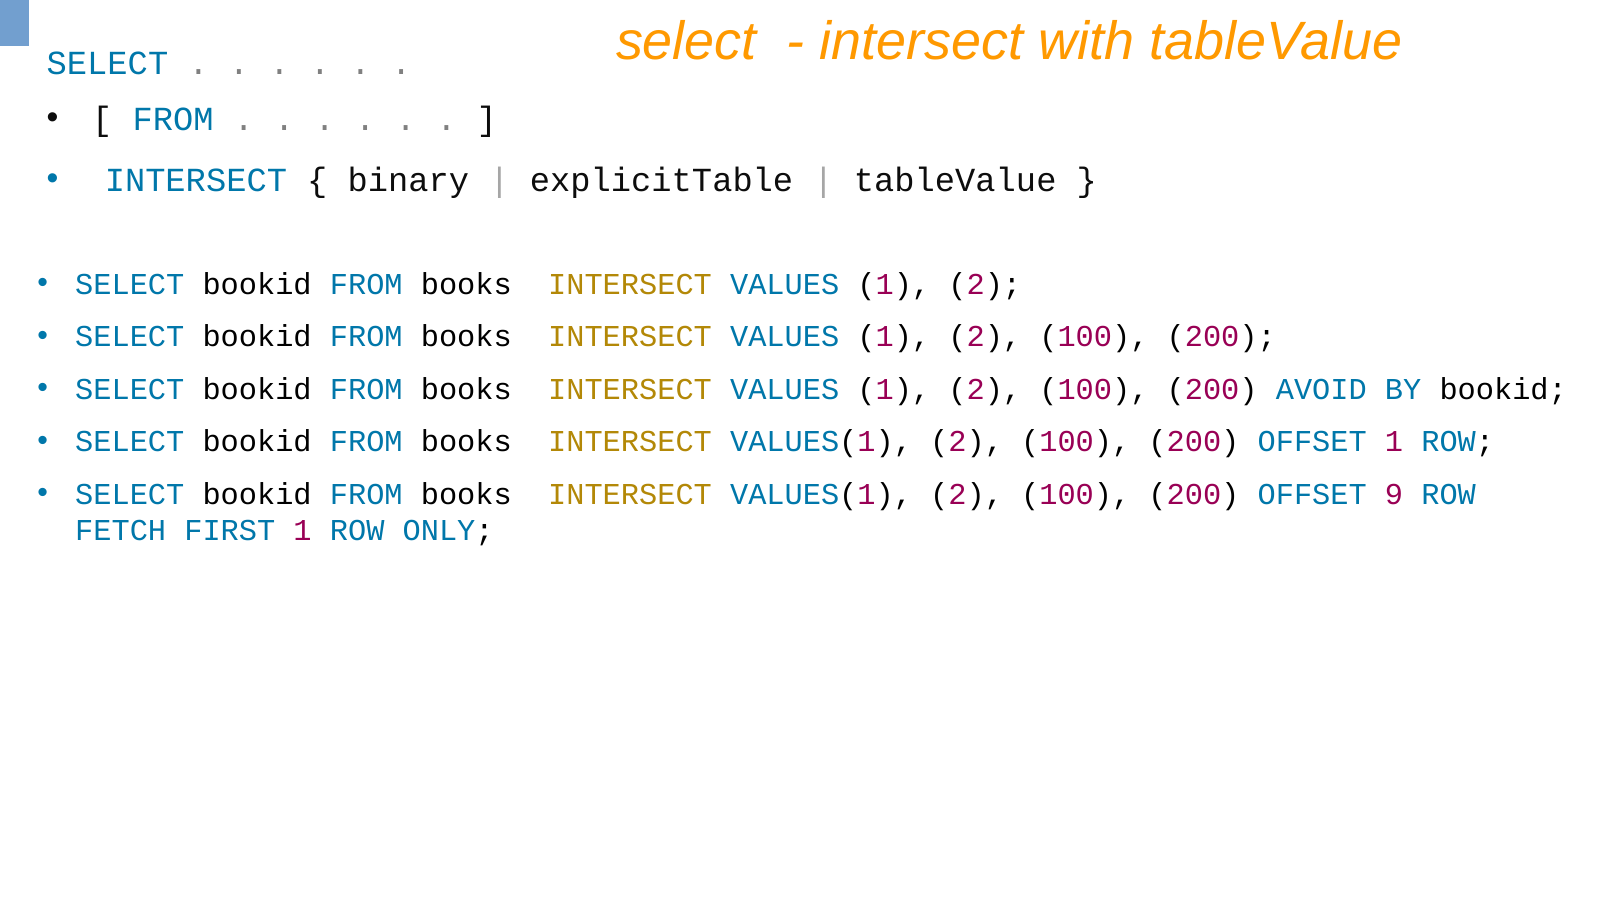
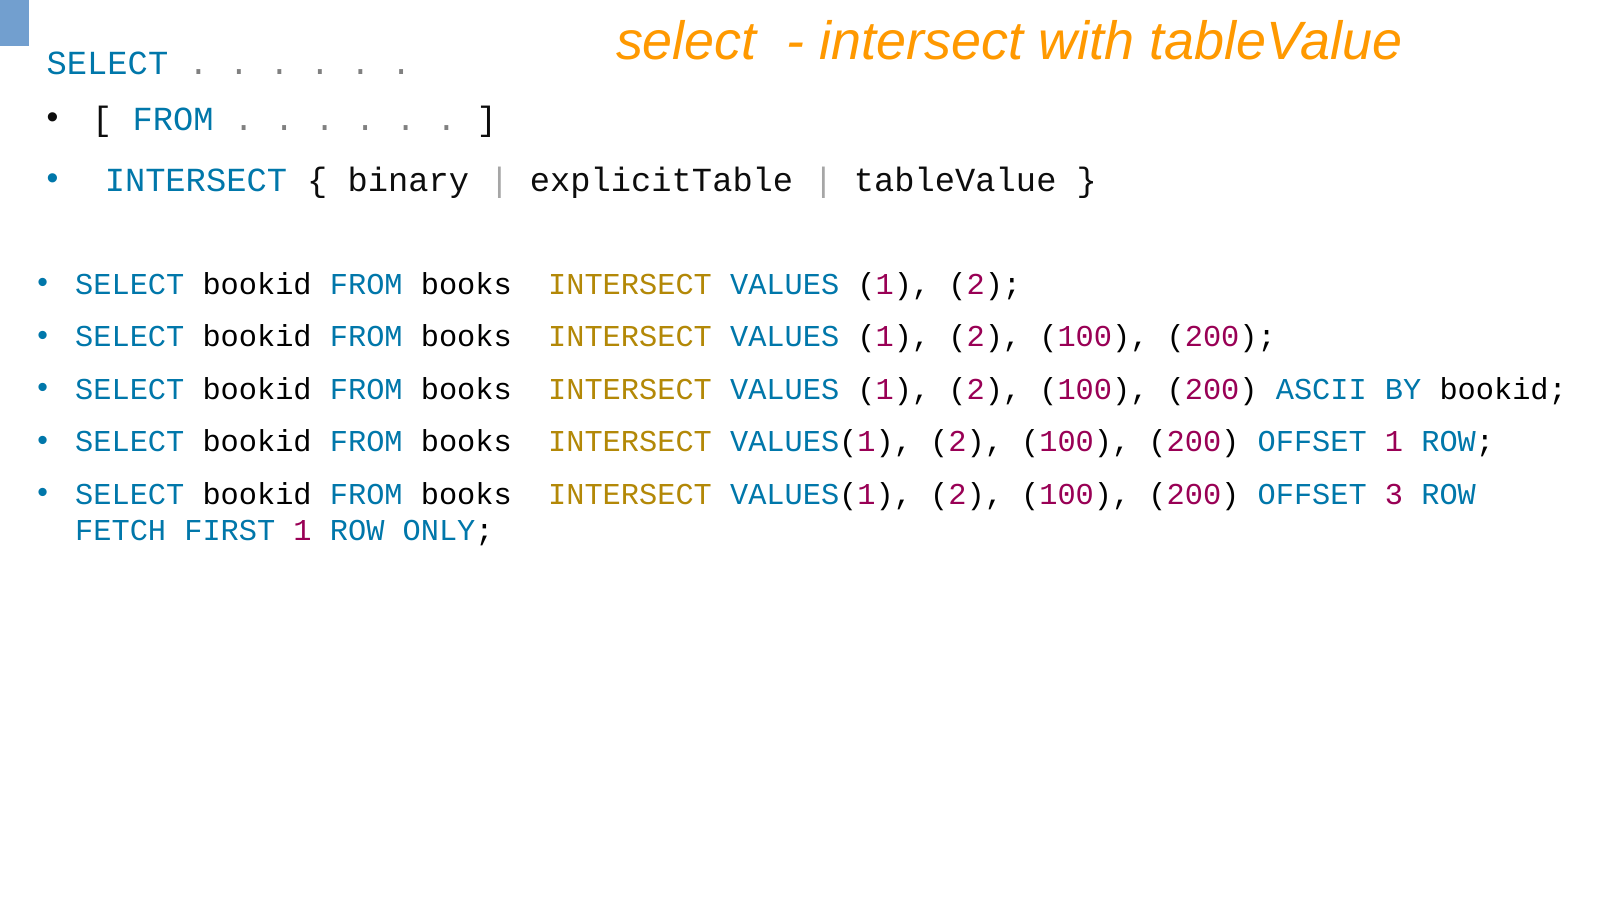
AVOID: AVOID -> ASCII (1321, 389)
9: 9 -> 3 (1394, 494)
